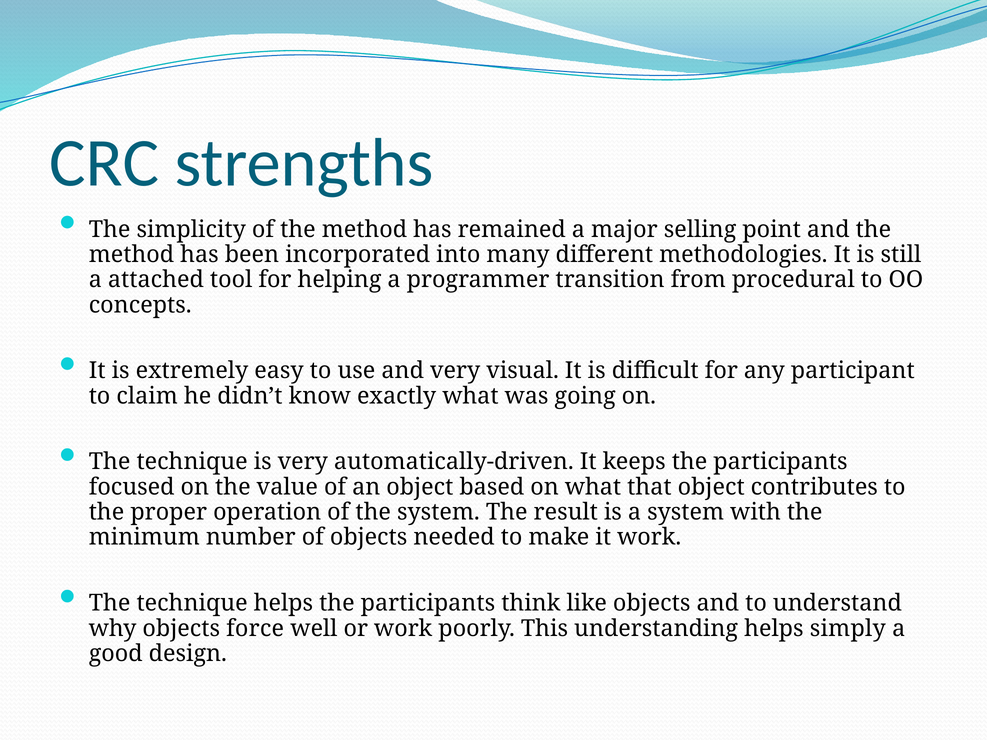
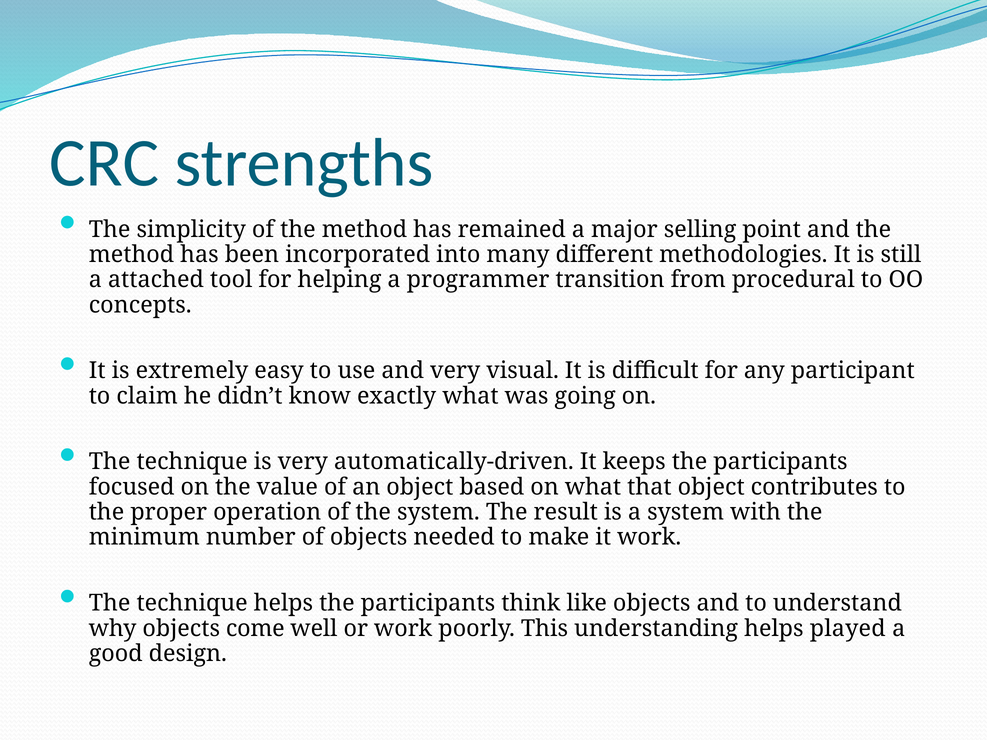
force: force -> come (255, 629)
simply: simply -> played (848, 629)
